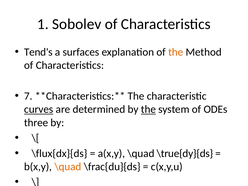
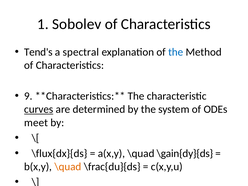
surfaces: surfaces -> spectral (81, 52)
the colour: orange -> blue (176, 52)
7: 7 -> 9 (28, 96)
the underline: present -> none (148, 109)
three: three -> meet (36, 123)
\true{dy}{ds: \true{dy}{ds -> \gain{dy}{ds (185, 153)
